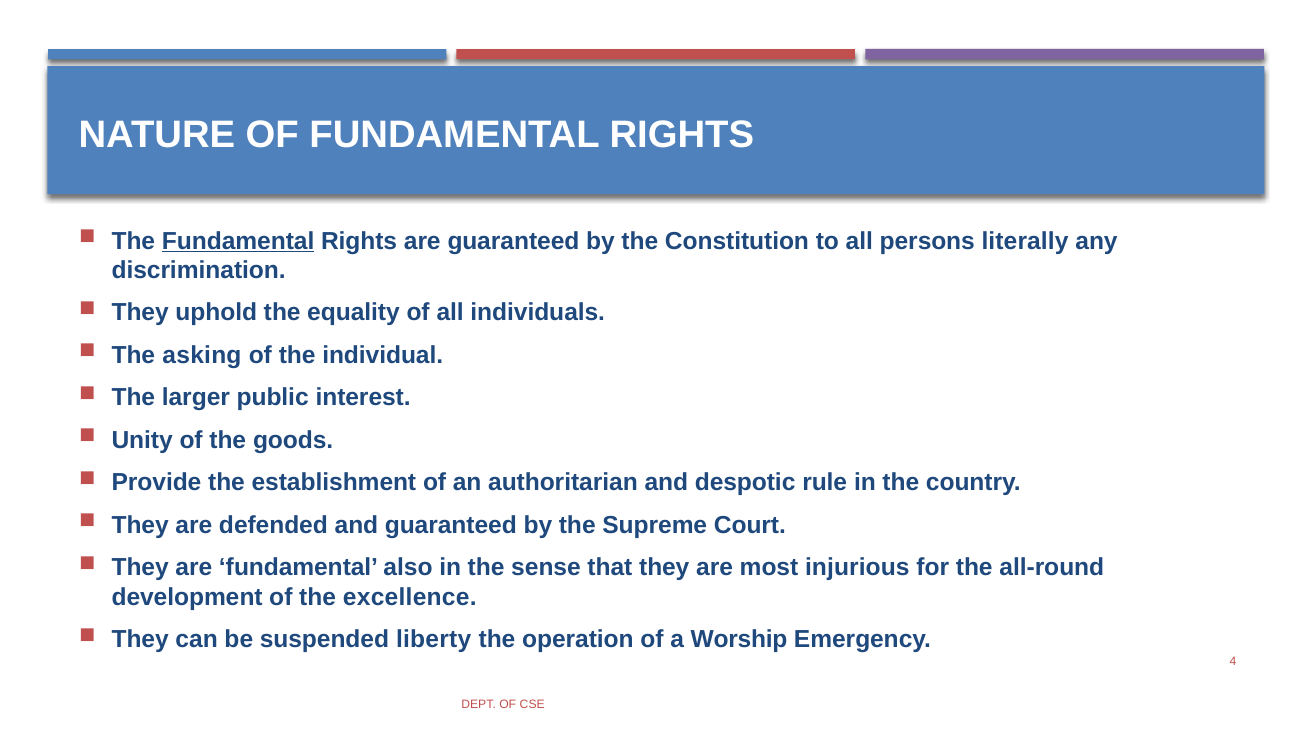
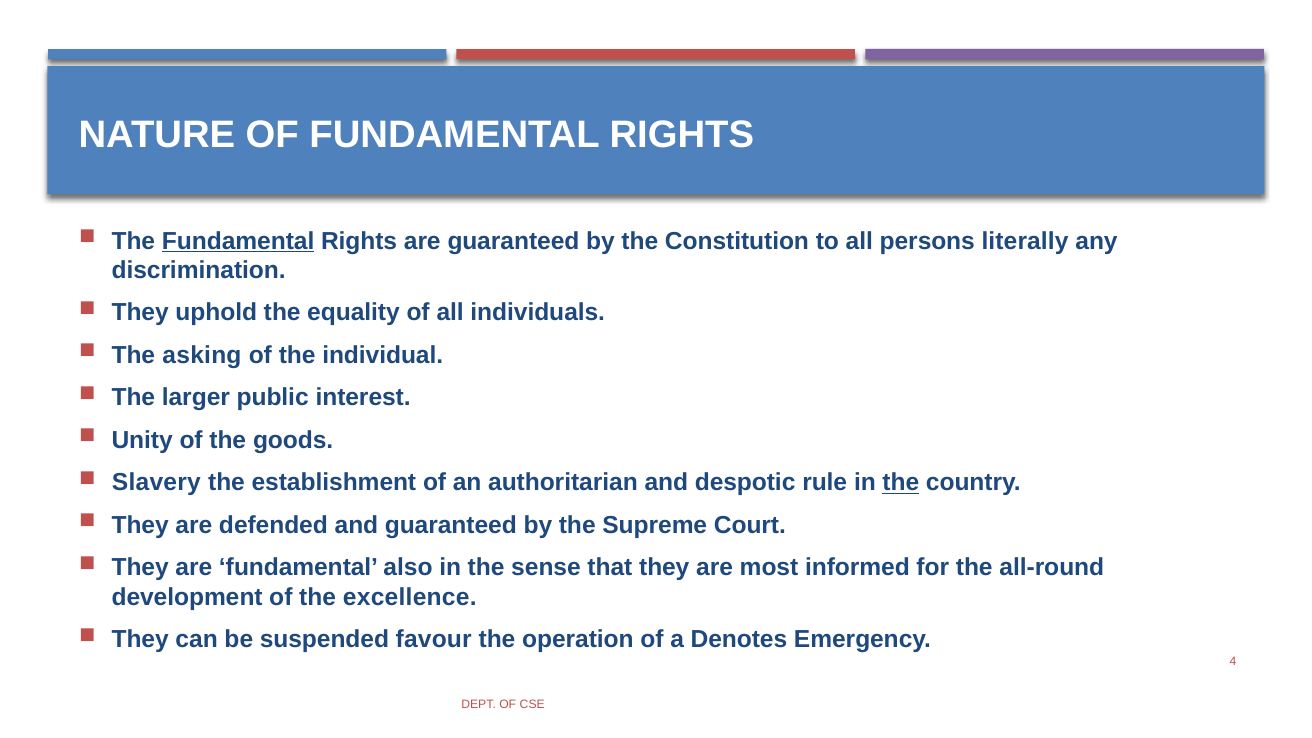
Provide: Provide -> Slavery (156, 483)
the underline: none -> present (901, 483)
injurious: injurious -> informed (857, 568)
liberty: liberty -> favour (434, 640)
Worship: Worship -> Denotes (739, 640)
